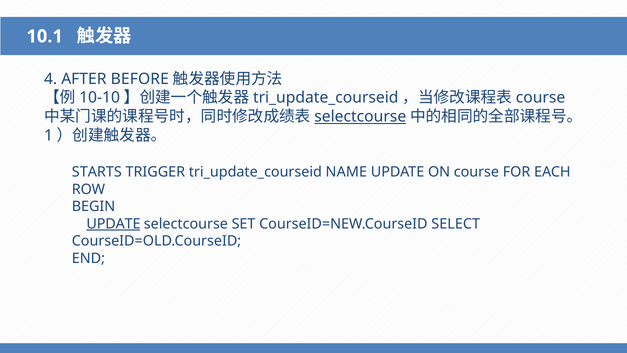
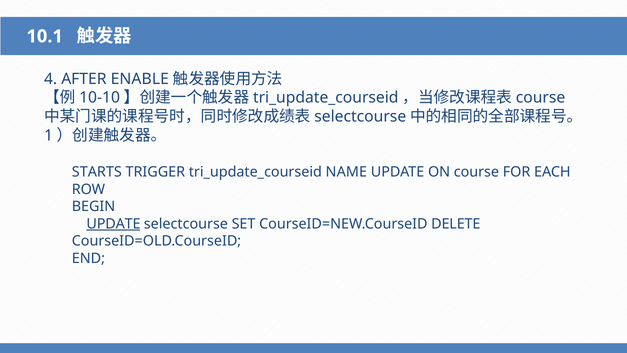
BEFORE: BEFORE -> ENABLE (140, 79)
selectcourse underline: present -> none (360, 117)
SELECT: SELECT -> DELETE (456, 224)
